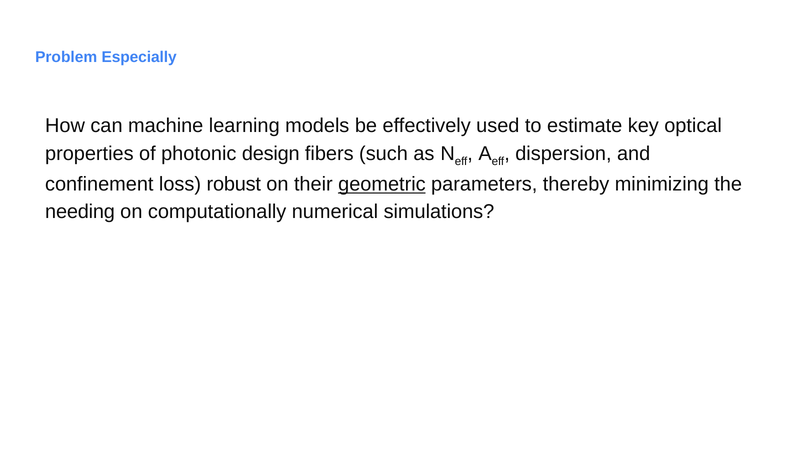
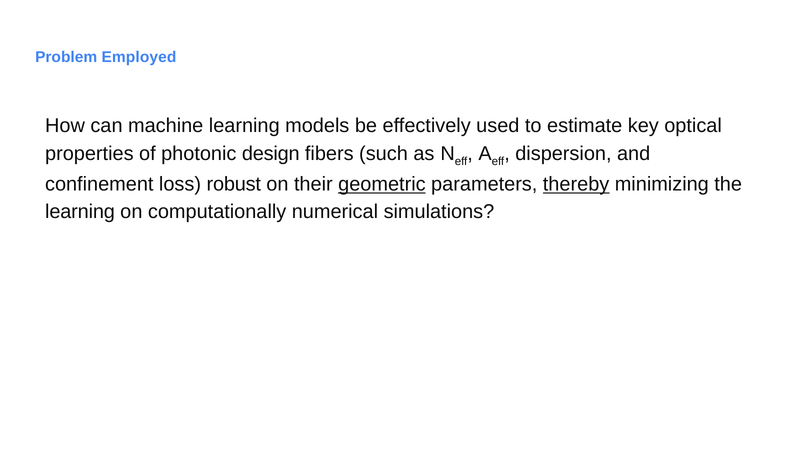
Especially: Especially -> Employed (139, 57)
thereby underline: none -> present (576, 184)
needing: needing -> learning (80, 212)
